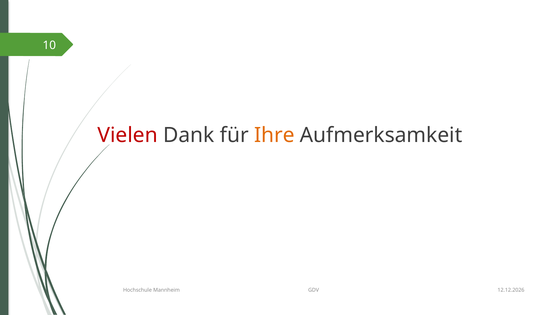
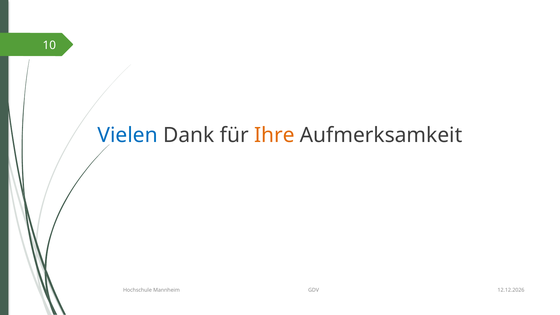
Vielen colour: red -> blue (128, 135)
